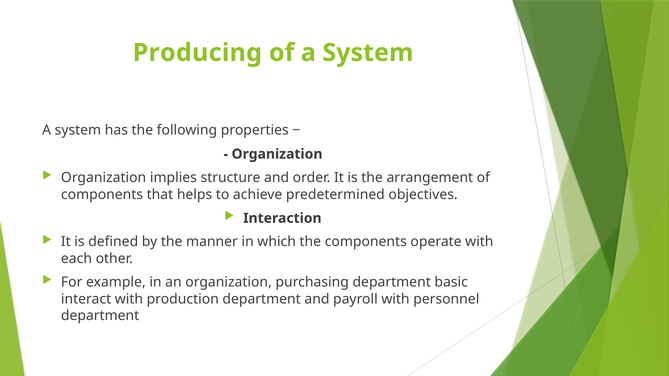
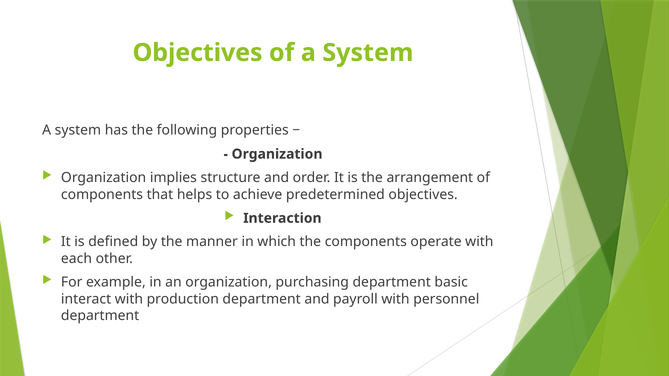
Producing: Producing -> Objectives (198, 53)
